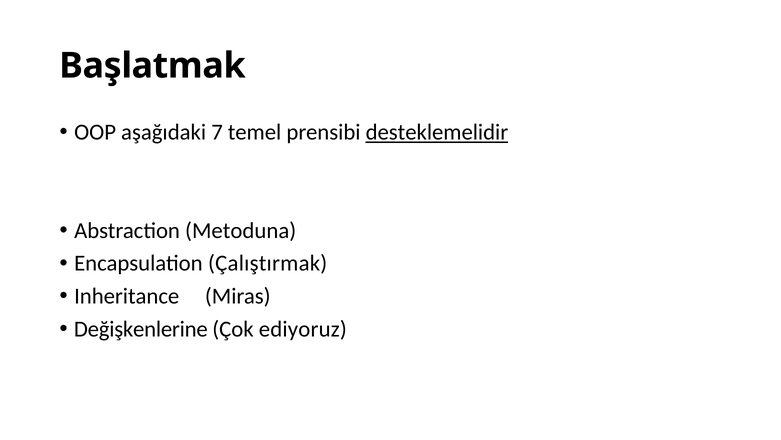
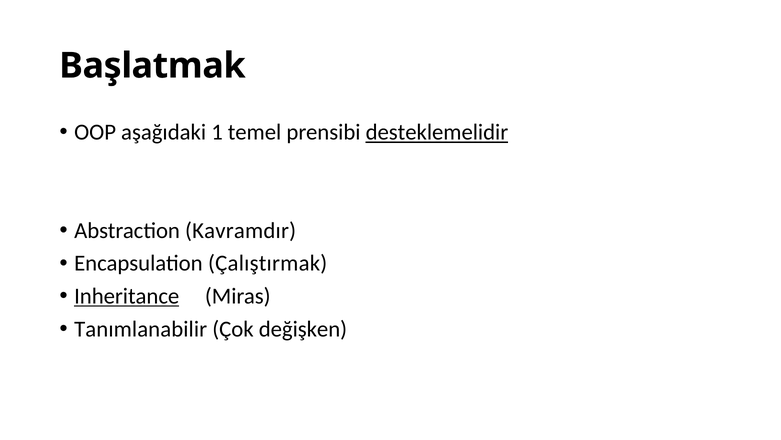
7: 7 -> 1 (217, 132)
Metoduna: Metoduna -> Kavramdır (241, 230)
Inheritance underline: none -> present (127, 296)
Değişkenlerine: Değişkenlerine -> Tanımlanabilir (141, 329)
ediyoruz: ediyoruz -> değişken (303, 329)
